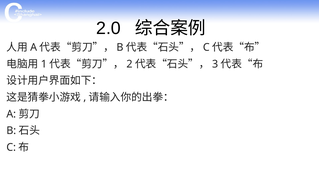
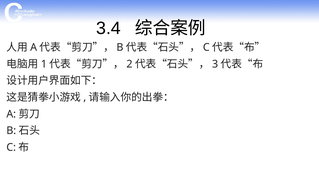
2.0: 2.0 -> 3.4 (109, 28)
